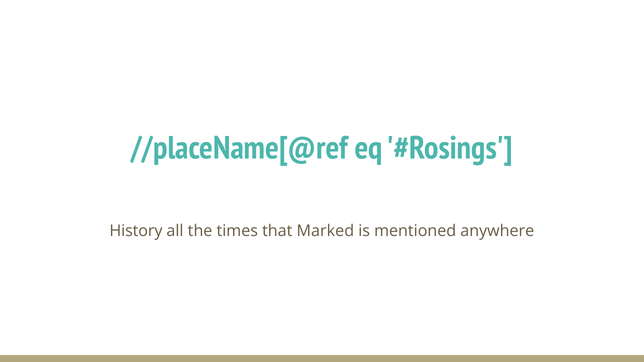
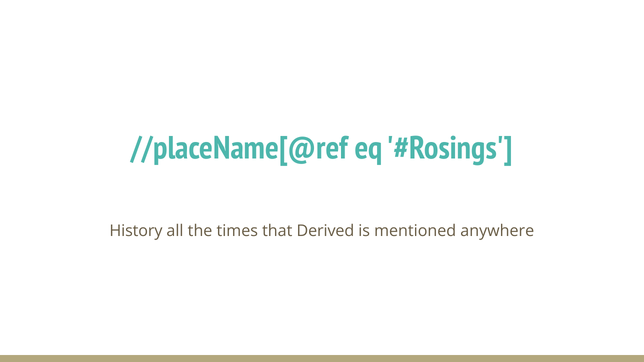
Marked: Marked -> Derived (325, 231)
